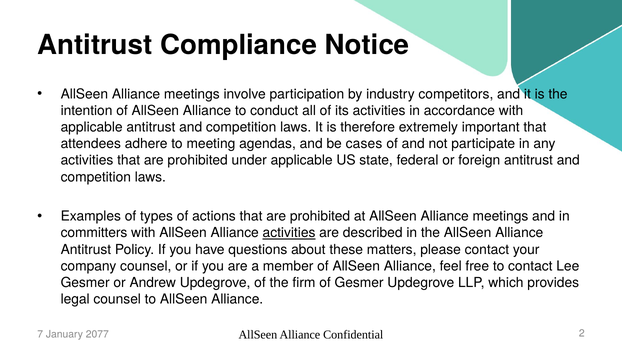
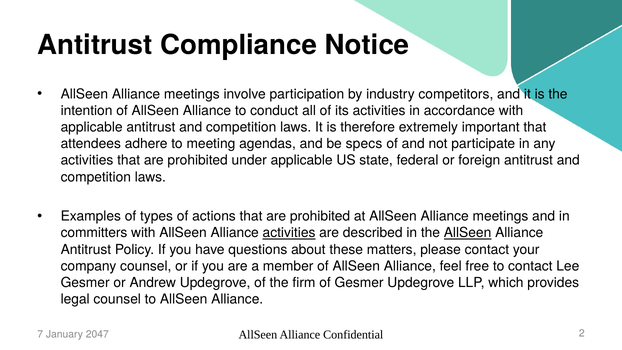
cases: cases -> specs (364, 144)
AllSeen underline: none -> present (468, 233)
2077: 2077 -> 2047 (97, 334)
